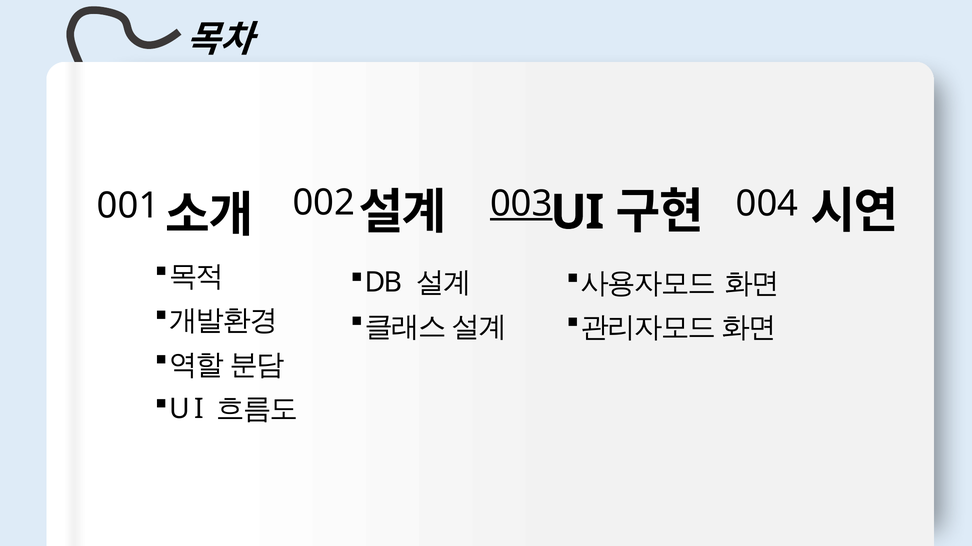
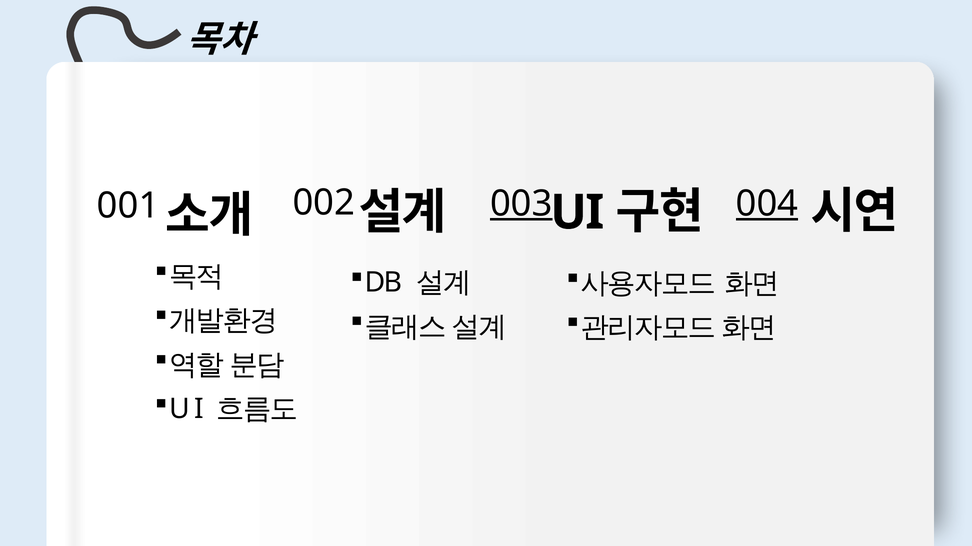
004 underline: none -> present (767, 204)
